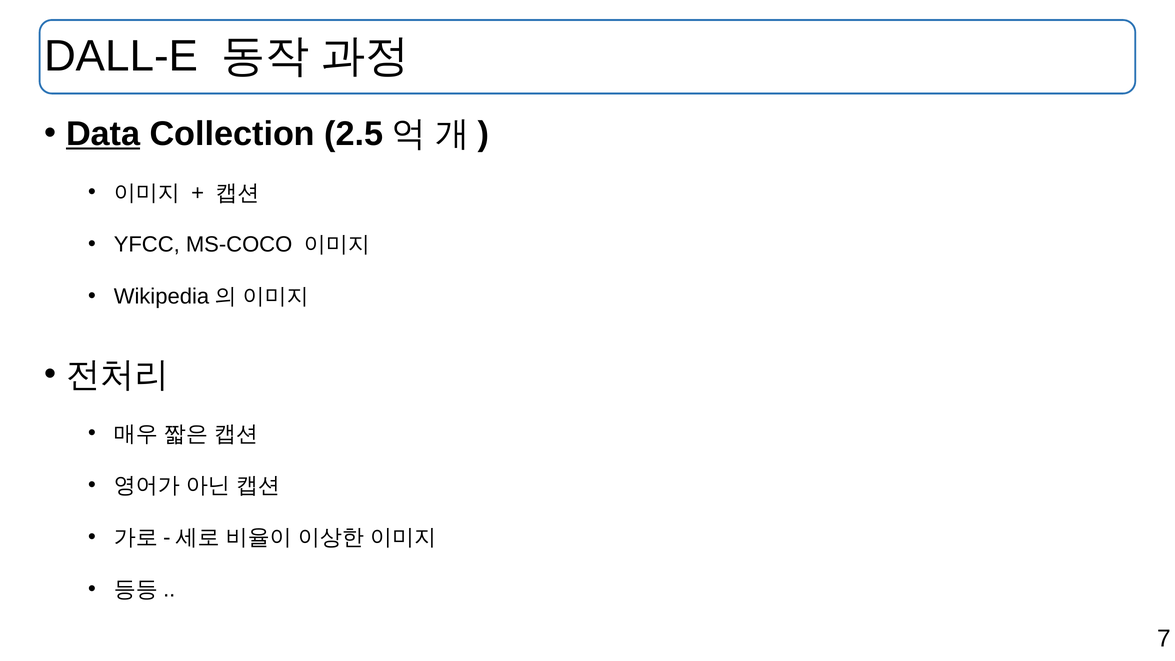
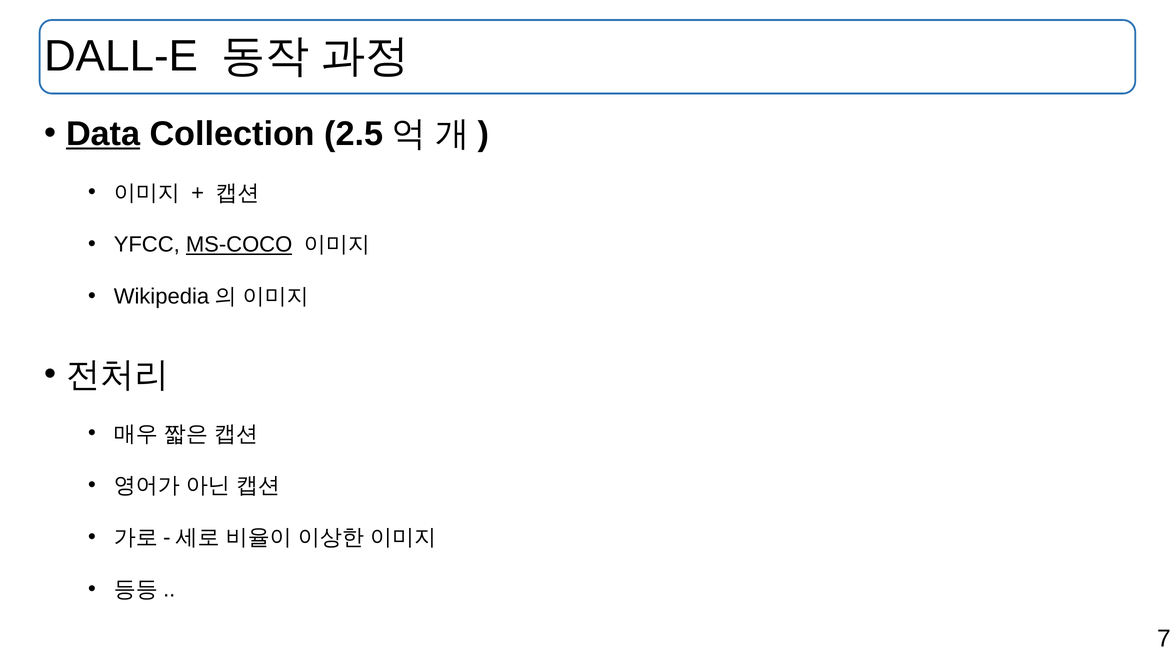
MS-COCO underline: none -> present (239, 245)
